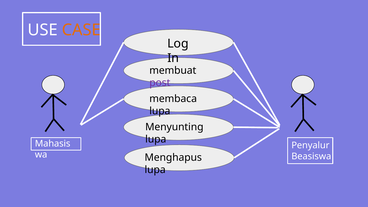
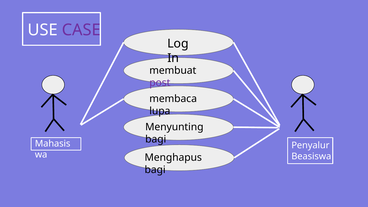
CASE colour: orange -> purple (81, 30)
lupa: lupa -> bagi (156, 139)
lupa: lupa -> bagi (155, 170)
